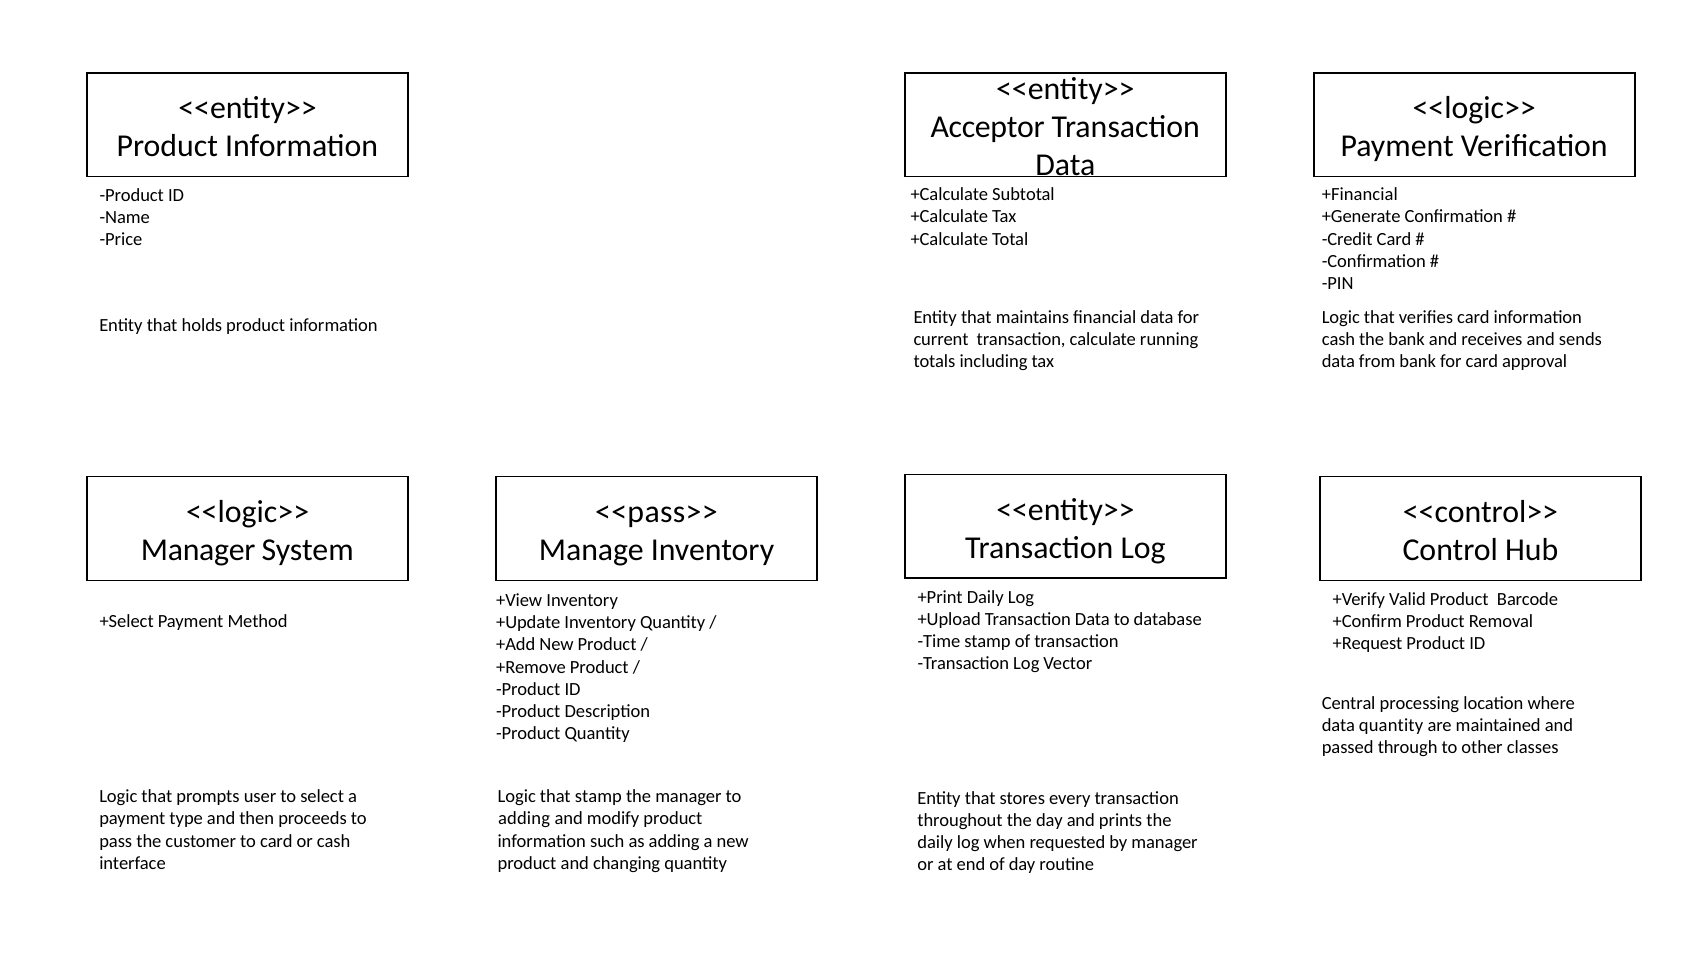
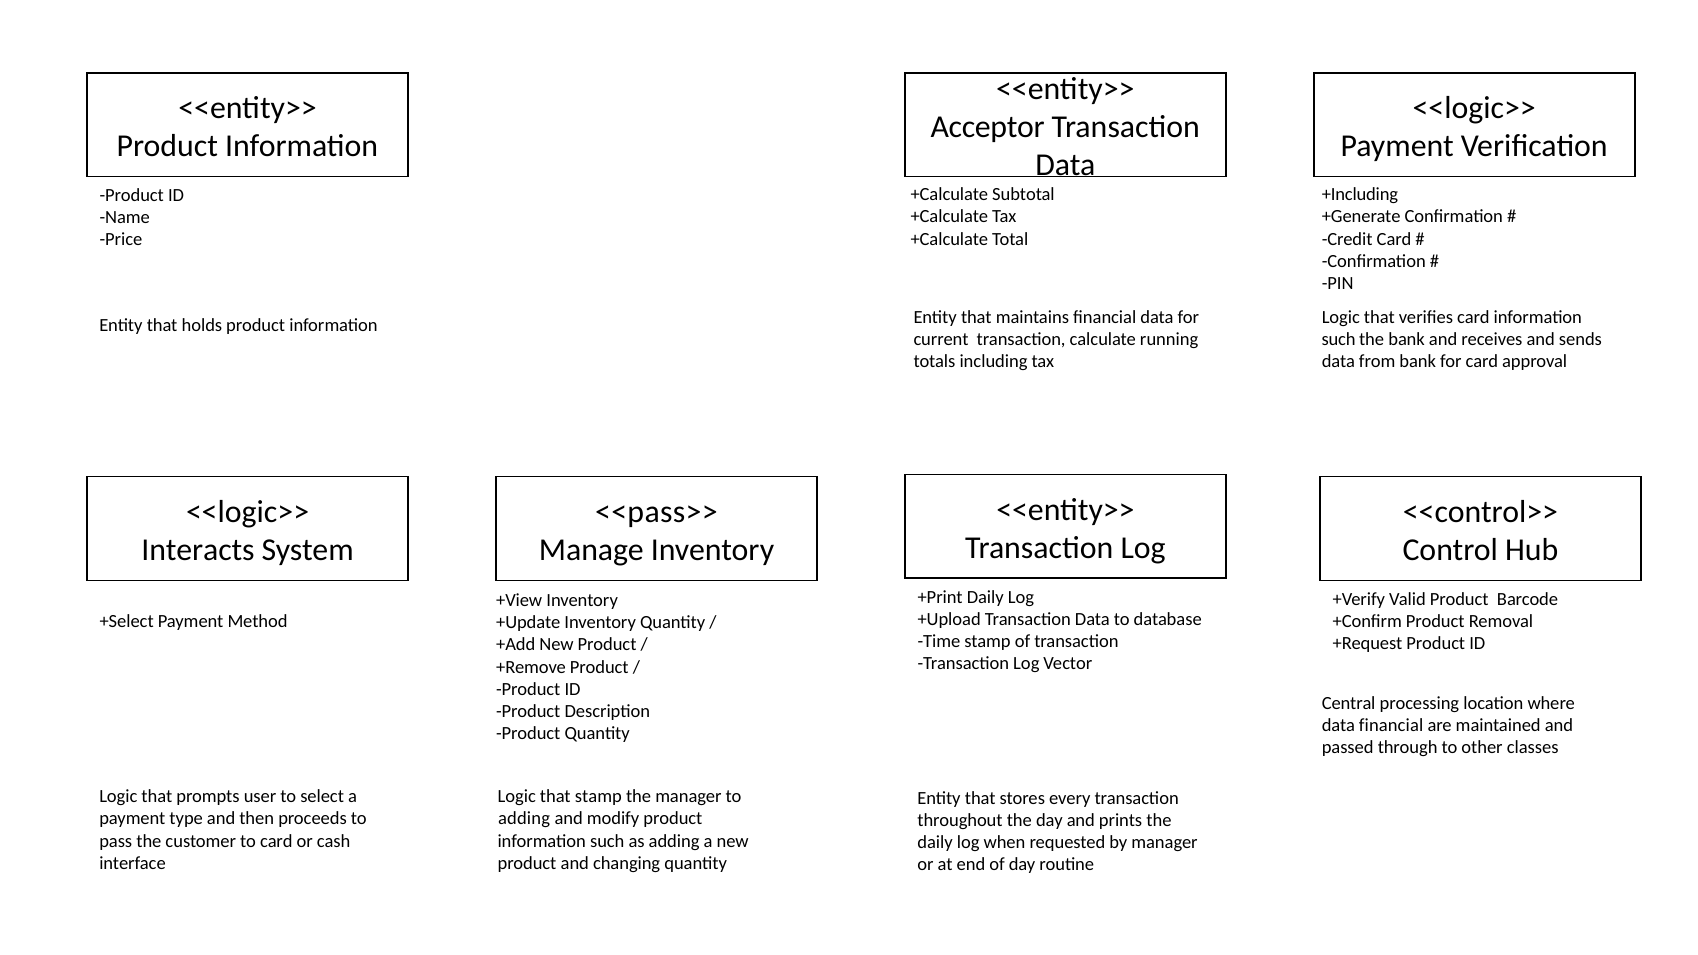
+Financial: +Financial -> +Including (1360, 194)
cash: cash -> such (1339, 340)
Manager: Manager -> Interacts (198, 550)
data quantity: quantity -> financial (1391, 725)
